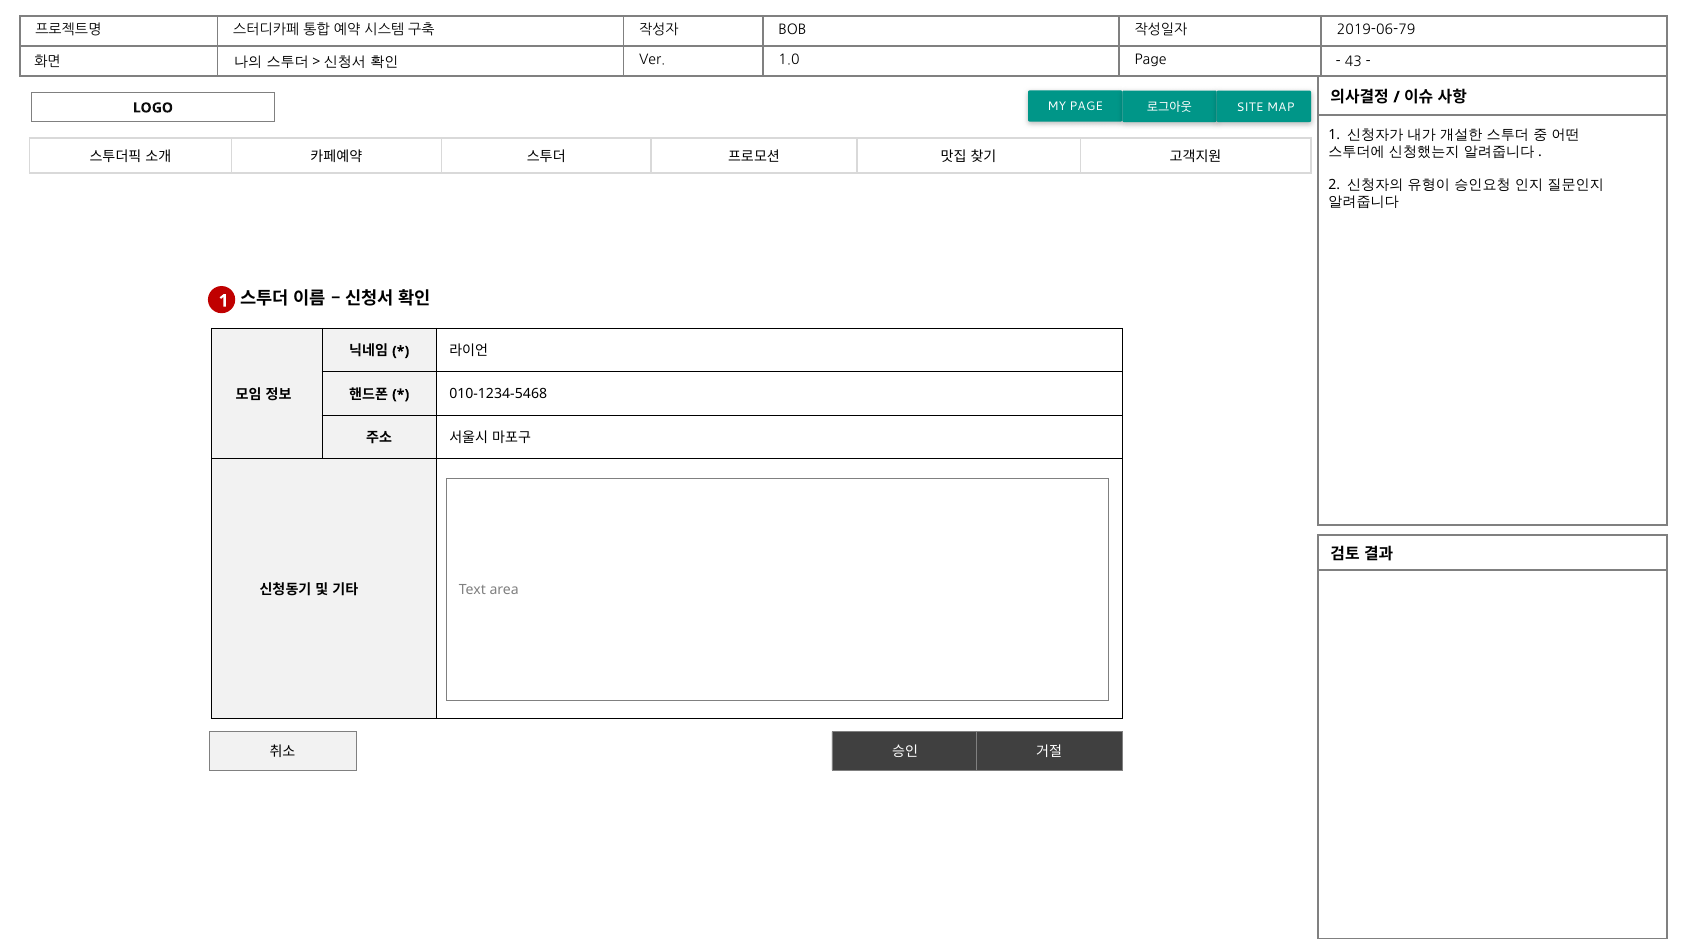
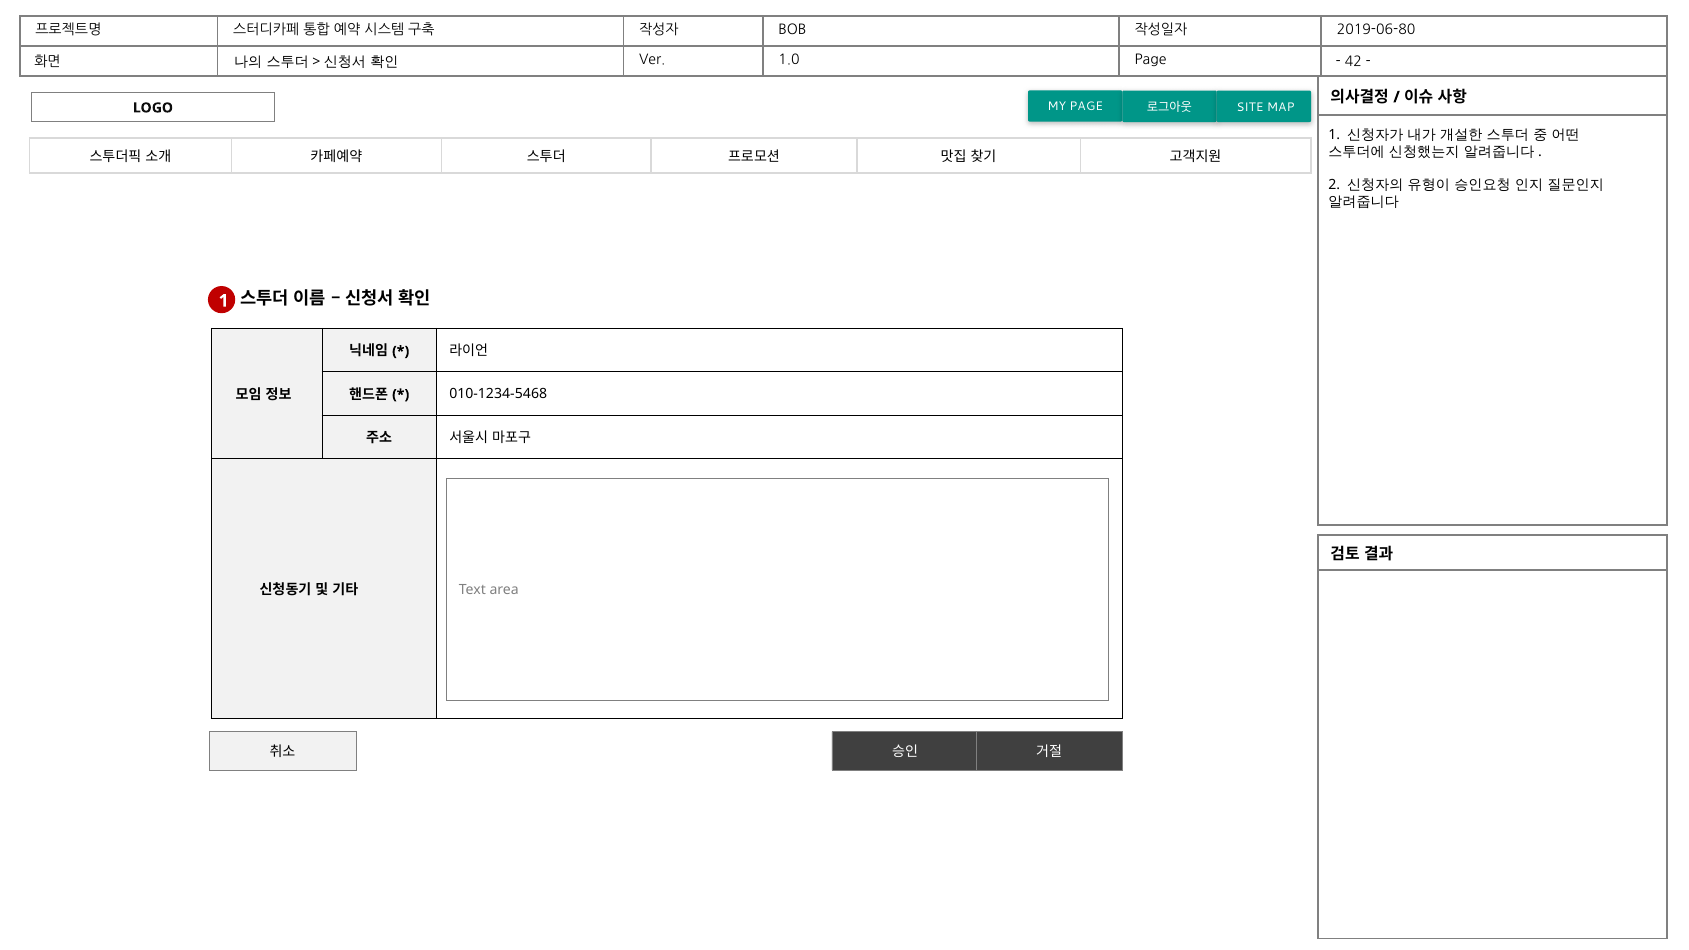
2019-06-79: 2019-06-79 -> 2019-06-80 (1376, 30)
43: 43 -> 42 (1353, 62)
